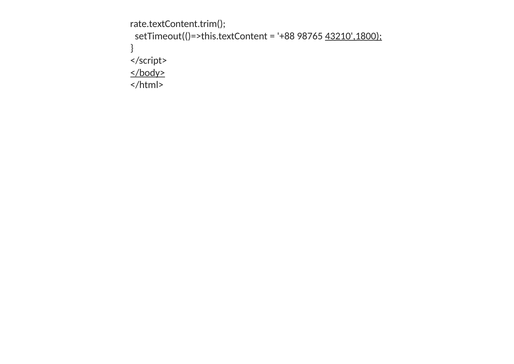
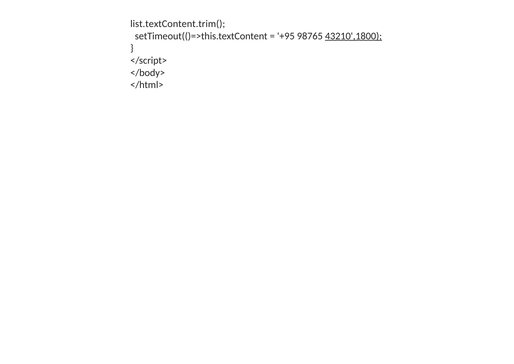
rate.textContent.trim(: rate.textContent.trim( -> list.textContent.trim( (178, 24)
+88: +88 -> +95 (286, 36)
</body> underline: present -> none (148, 73)
